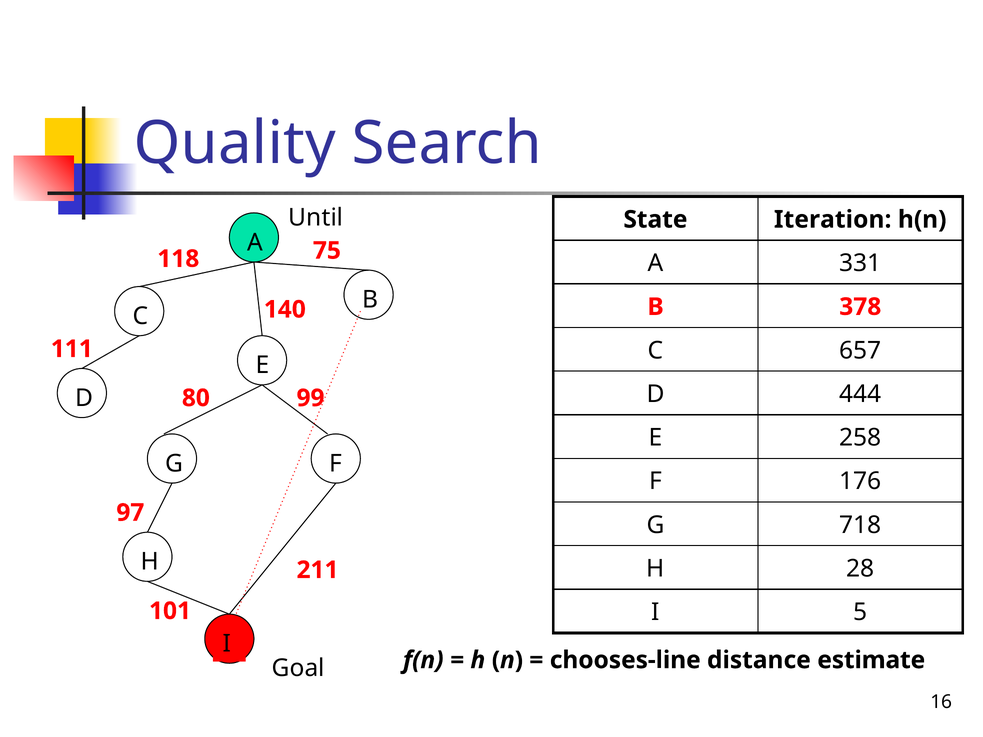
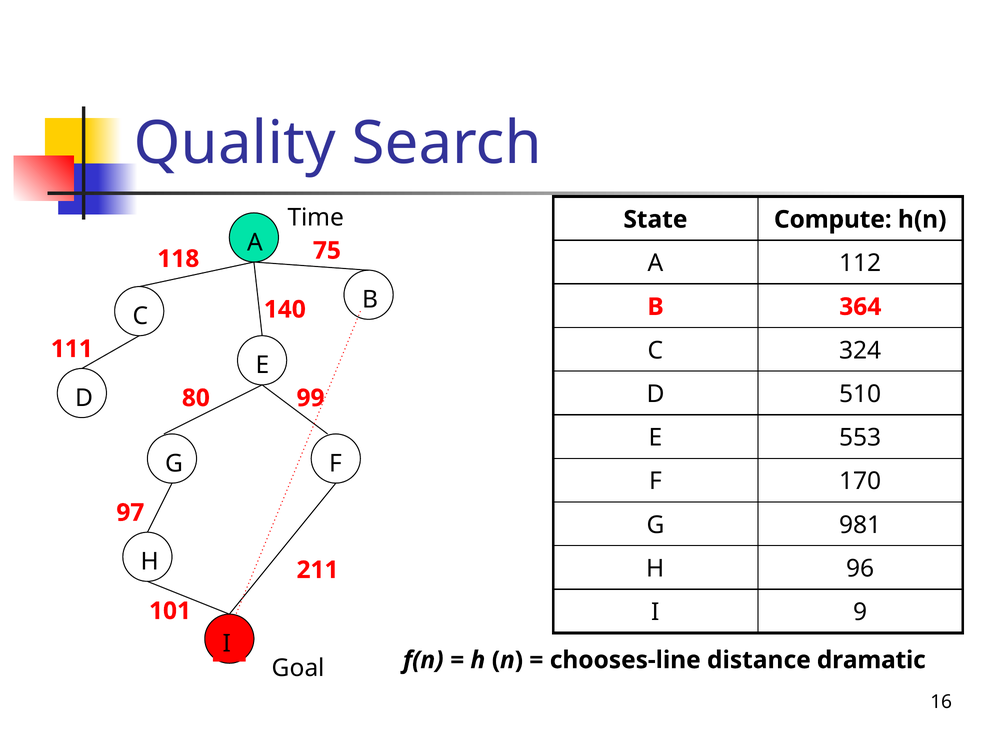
Until: Until -> Time (316, 218)
Iteration: Iteration -> Compute (833, 220)
331: 331 -> 112 (860, 263)
378: 378 -> 364 (860, 307)
657: 657 -> 324 (860, 351)
444: 444 -> 510 (860, 394)
258: 258 -> 553 (860, 438)
176: 176 -> 170 (860, 482)
718: 718 -> 981 (860, 525)
28: 28 -> 96 (860, 569)
5: 5 -> 9 (860, 612)
estimate: estimate -> dramatic (871, 660)
